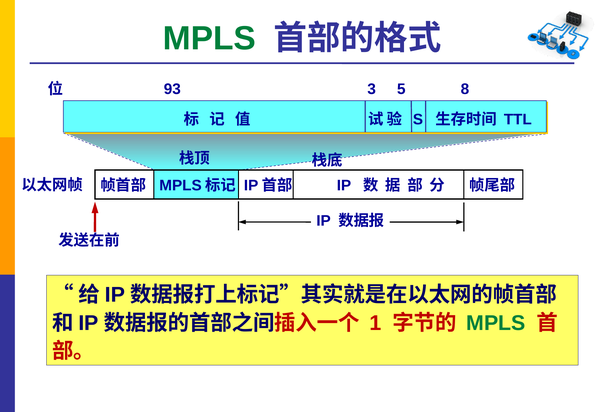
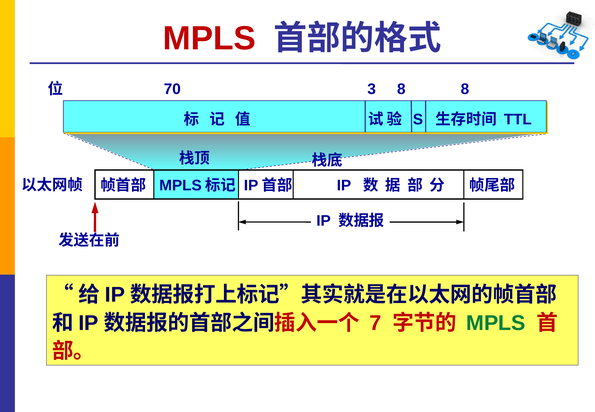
MPLS colour: green -> red (209, 38)
93: 93 -> 70 (172, 89)
3 5: 5 -> 8 (401, 89)
1: 1 -> 7 (375, 323)
